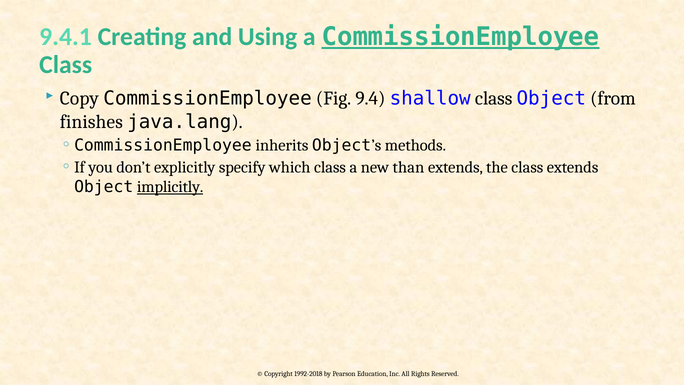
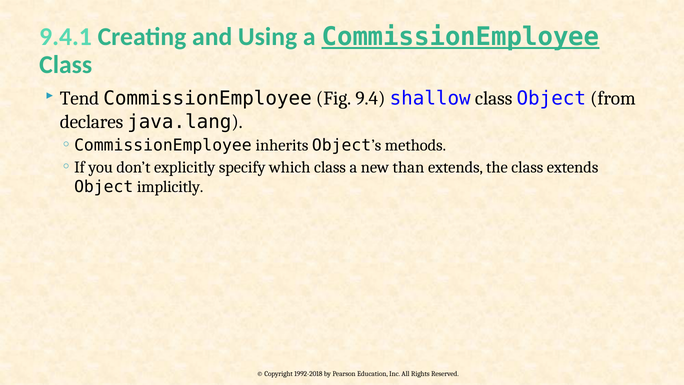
Copy: Copy -> Tend (80, 99)
finishes: finishes -> declares (91, 122)
implicitly underline: present -> none (170, 187)
